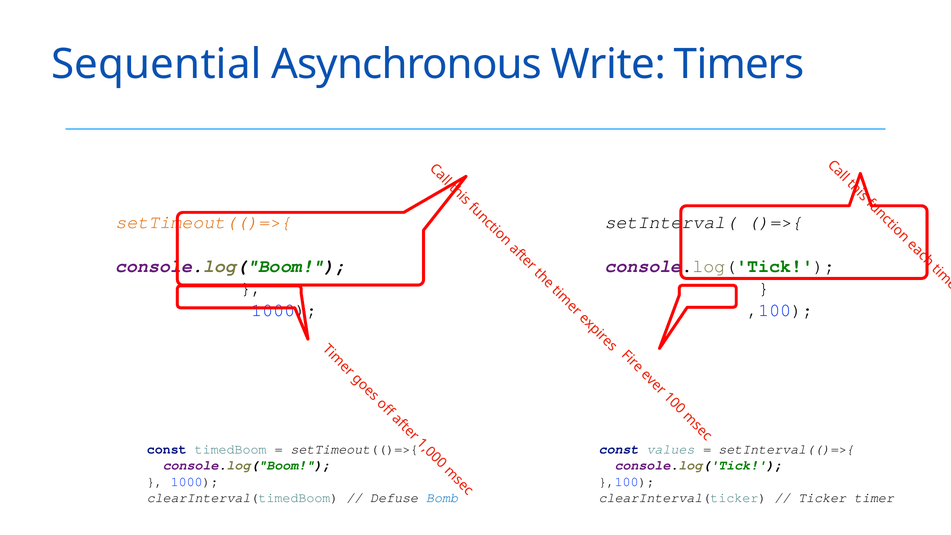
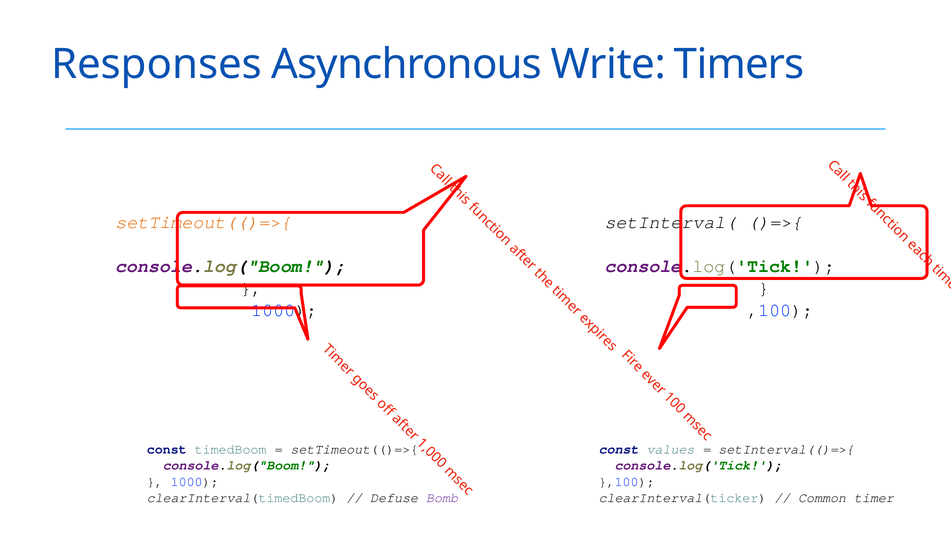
Sequential: Sequential -> Responses (156, 64)
Bomb colour: blue -> purple (442, 498)
Ticker: Ticker -> Common (822, 498)
